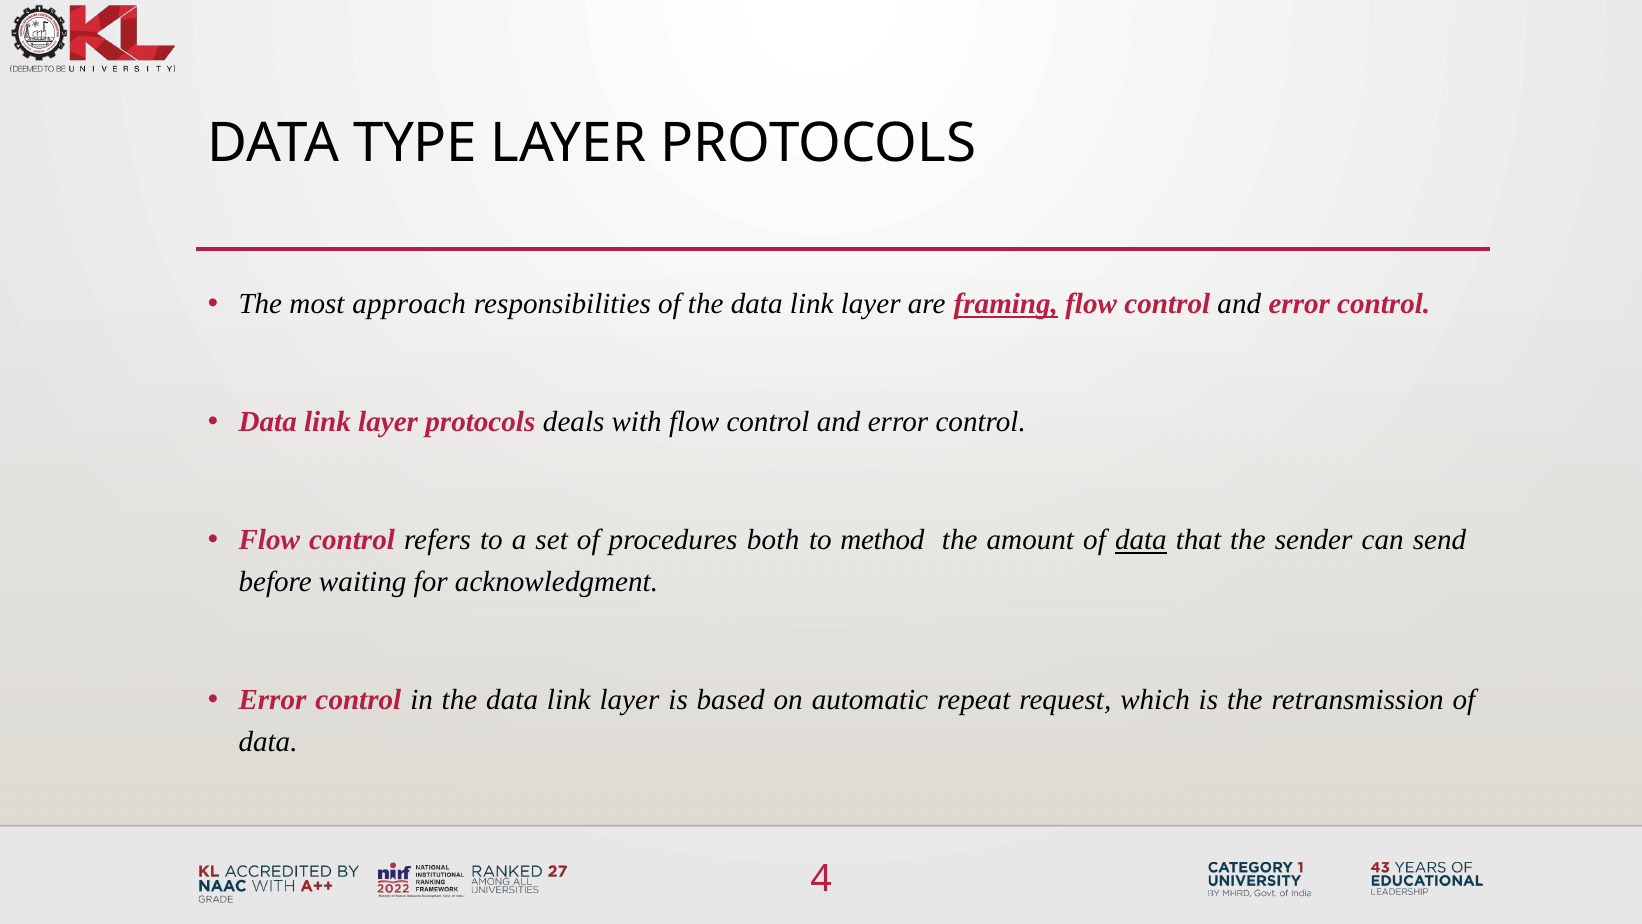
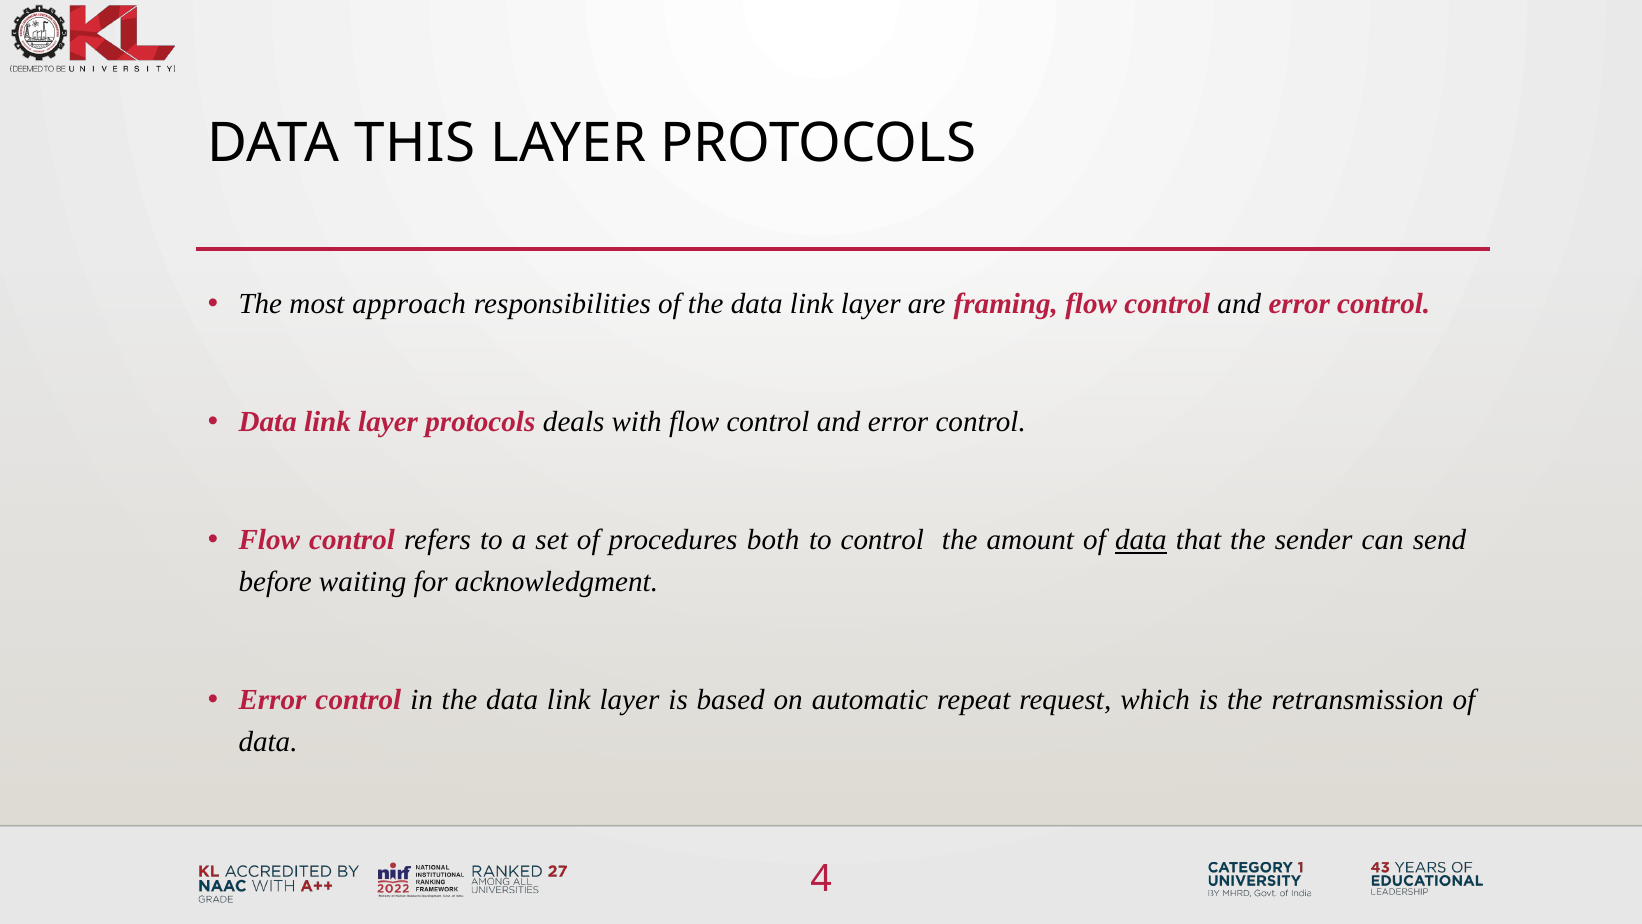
TYPE: TYPE -> THIS (415, 144)
framing underline: present -> none (1006, 304)
to method: method -> control (882, 540)
